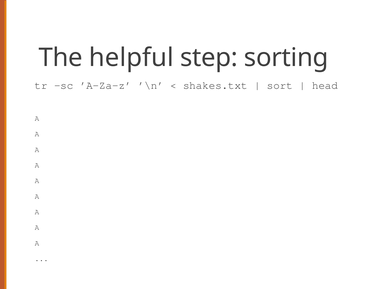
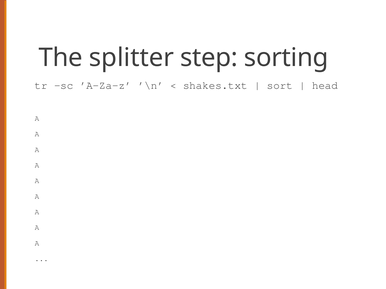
helpful: helpful -> splitter (131, 58)
